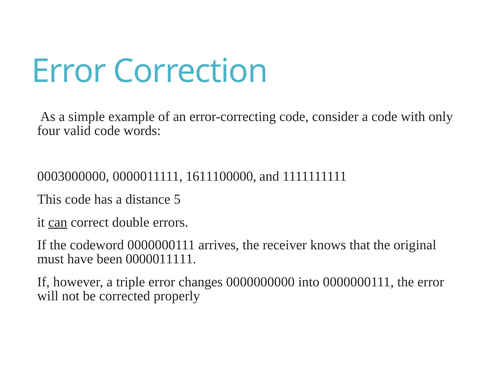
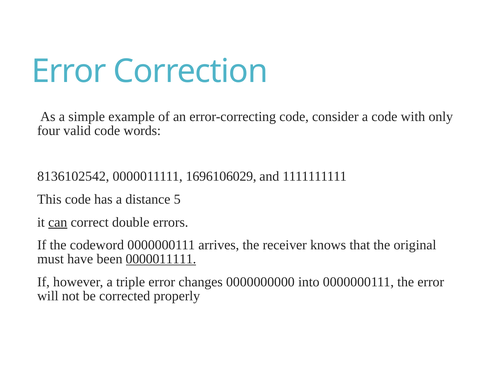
0003000000: 0003000000 -> 8136102542 (73, 176)
1611100000: 1611100000 -> 1696106029 (221, 176)
0000011111 underline: none -> present (161, 259)
